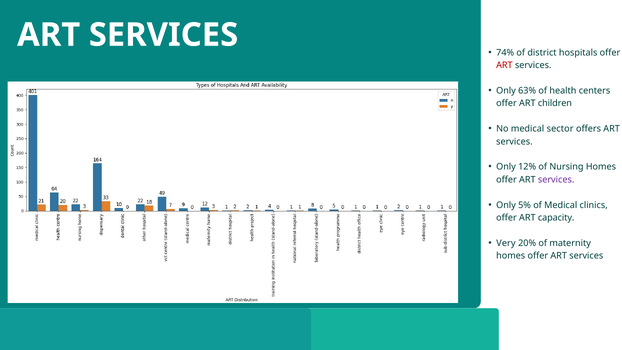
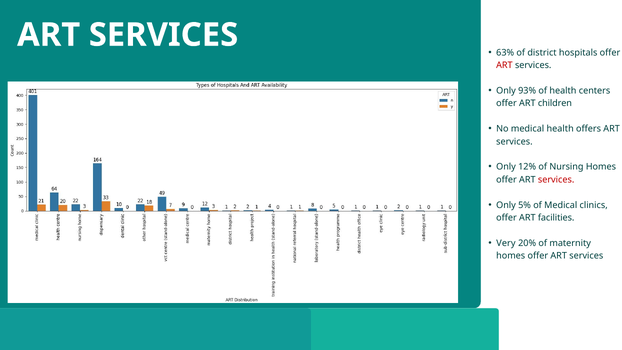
74%: 74% -> 63% (505, 53)
63%: 63% -> 93% (527, 91)
medical sector: sector -> health (560, 129)
services colour: purple -> red (556, 180)
capacity: capacity -> facilities (556, 218)
